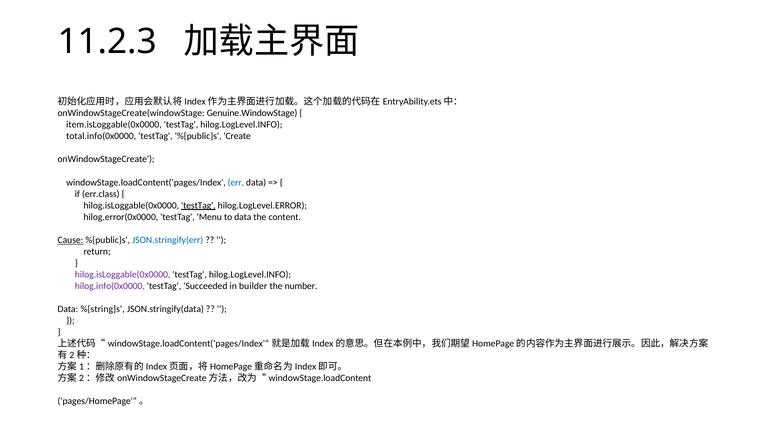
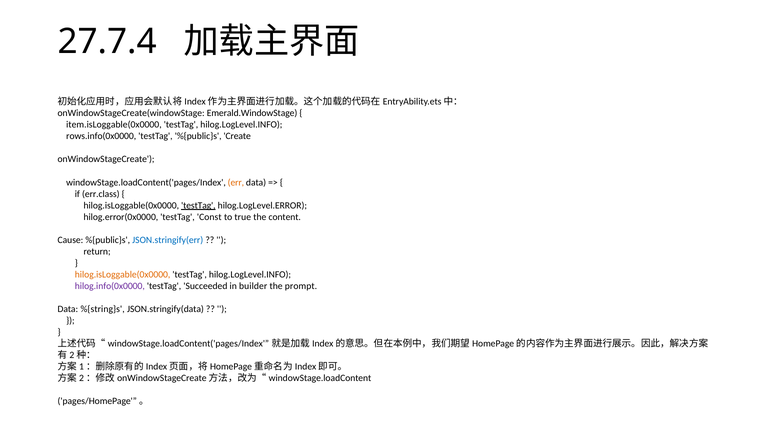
11.2.3: 11.2.3 -> 27.7.4 (107, 41)
Genuine.WindowStage: Genuine.WindowStage -> Emerald.WindowStage (252, 113)
total.info(0x0000: total.info(0x0000 -> rows.info(0x0000 (101, 136)
err colour: blue -> orange (236, 182)
Menu: Menu -> Const (209, 217)
to data: data -> true (243, 217)
Cause underline: present -> none (70, 240)
hilog.isLoggable(0x0000 colour: purple -> orange (123, 274)
number: number -> prompt (301, 286)
